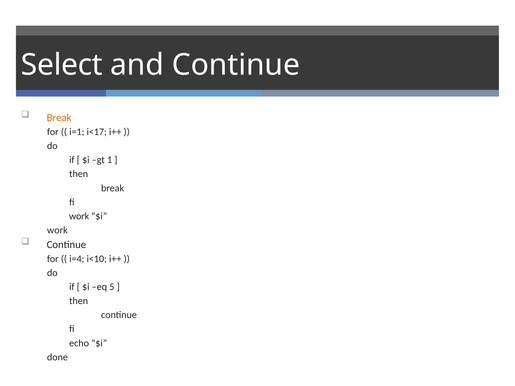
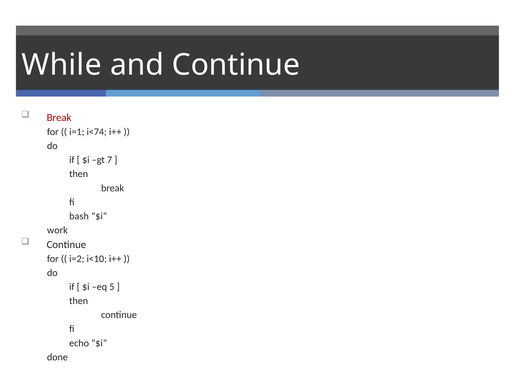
Select: Select -> While (62, 65)
Break colour: orange -> red (59, 118)
i<17: i<17 -> i<74 (97, 132)
1: 1 -> 7 (110, 160)
work: work -> bash (79, 216)
i=4: i=4 -> i=2 (77, 259)
